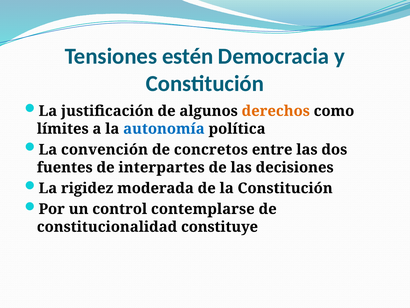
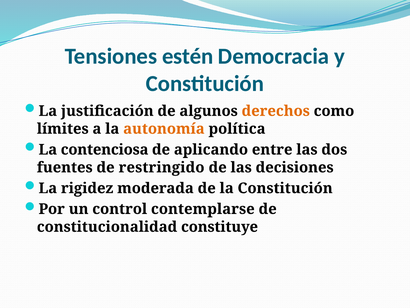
autonomía colour: blue -> orange (164, 129)
convención: convención -> contenciosa (105, 149)
concretos: concretos -> aplicando (211, 149)
interpartes: interpartes -> restringido (162, 167)
